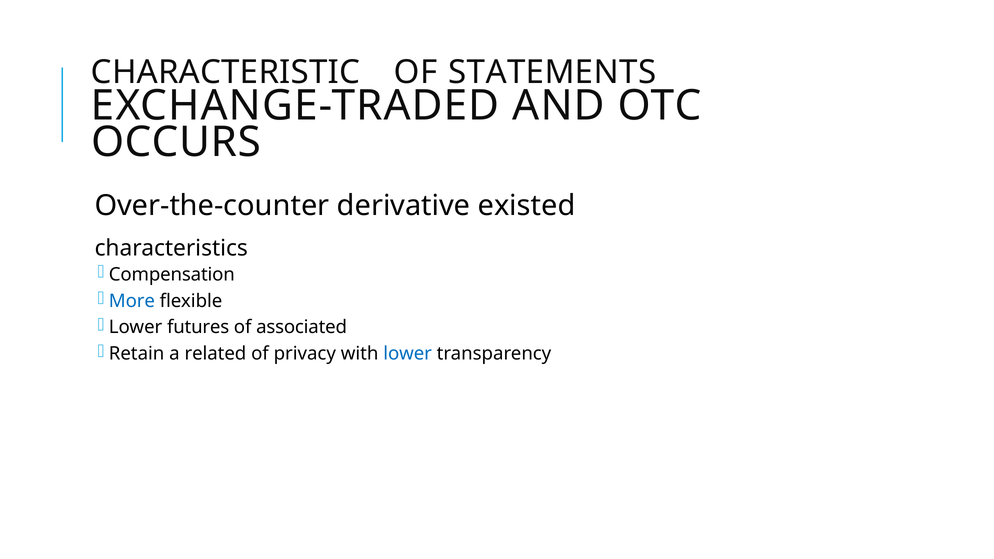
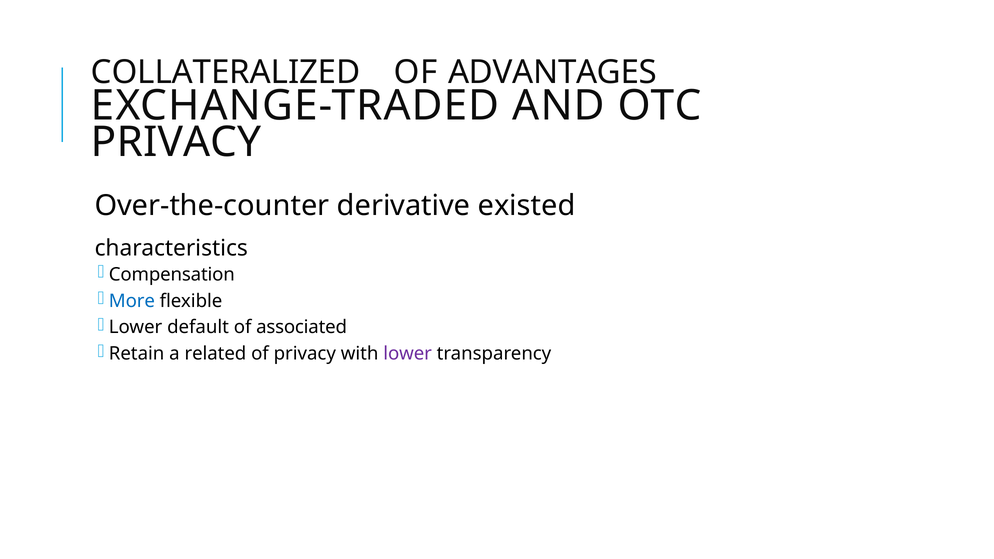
CHARACTERISTIC: CHARACTERISTIC -> COLLATERALIZED (226, 72)
STATEMENTS: STATEMENTS -> ADVANTAGES (553, 72)
OCCURS: OCCURS -> PRIVACY (176, 142)
futures: futures -> default (198, 327)
lower colour: blue -> purple (408, 354)
